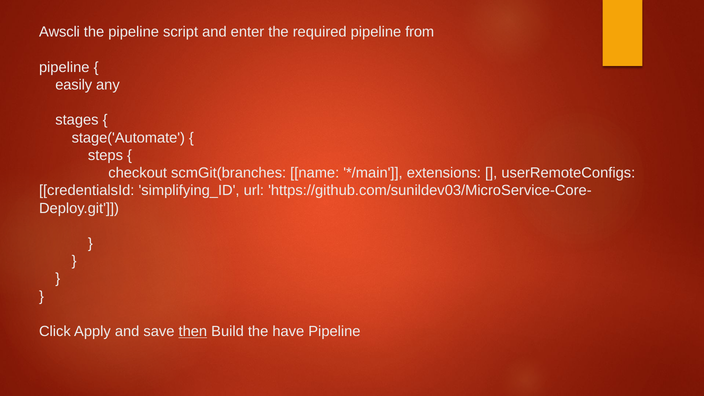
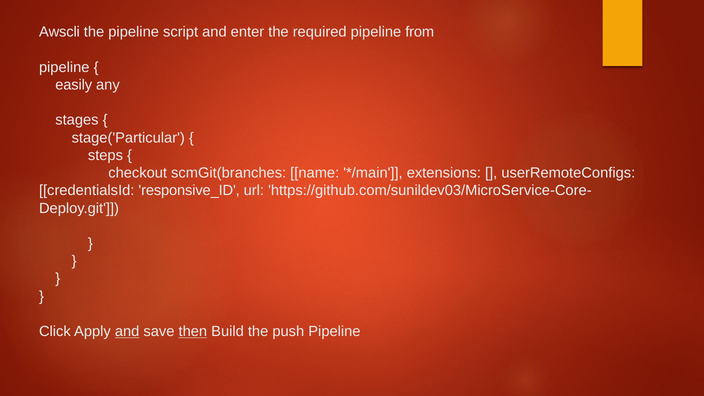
stage('Automate: stage('Automate -> stage('Particular (128, 138)
simplifying_ID: simplifying_ID -> responsive_ID (189, 191)
and underline: none -> present (127, 331)
have: have -> push (288, 331)
